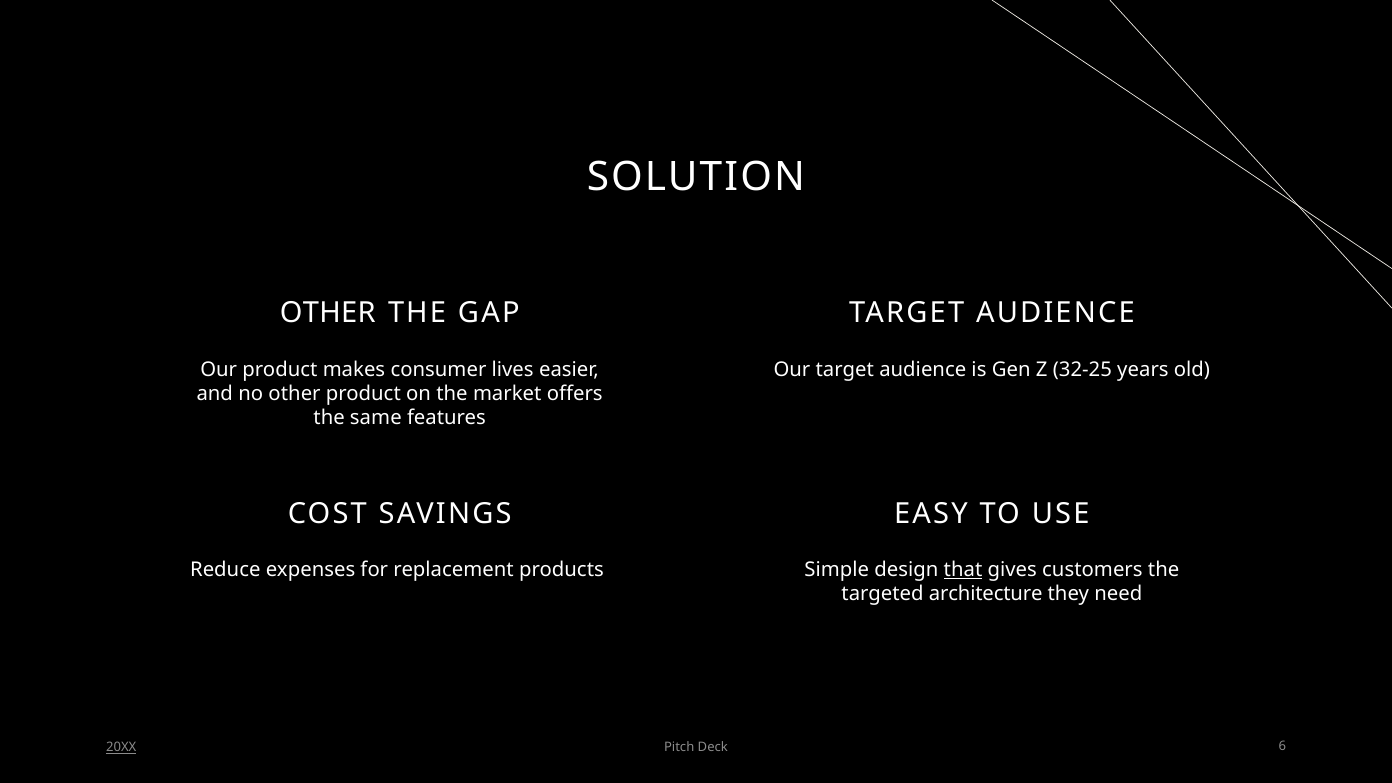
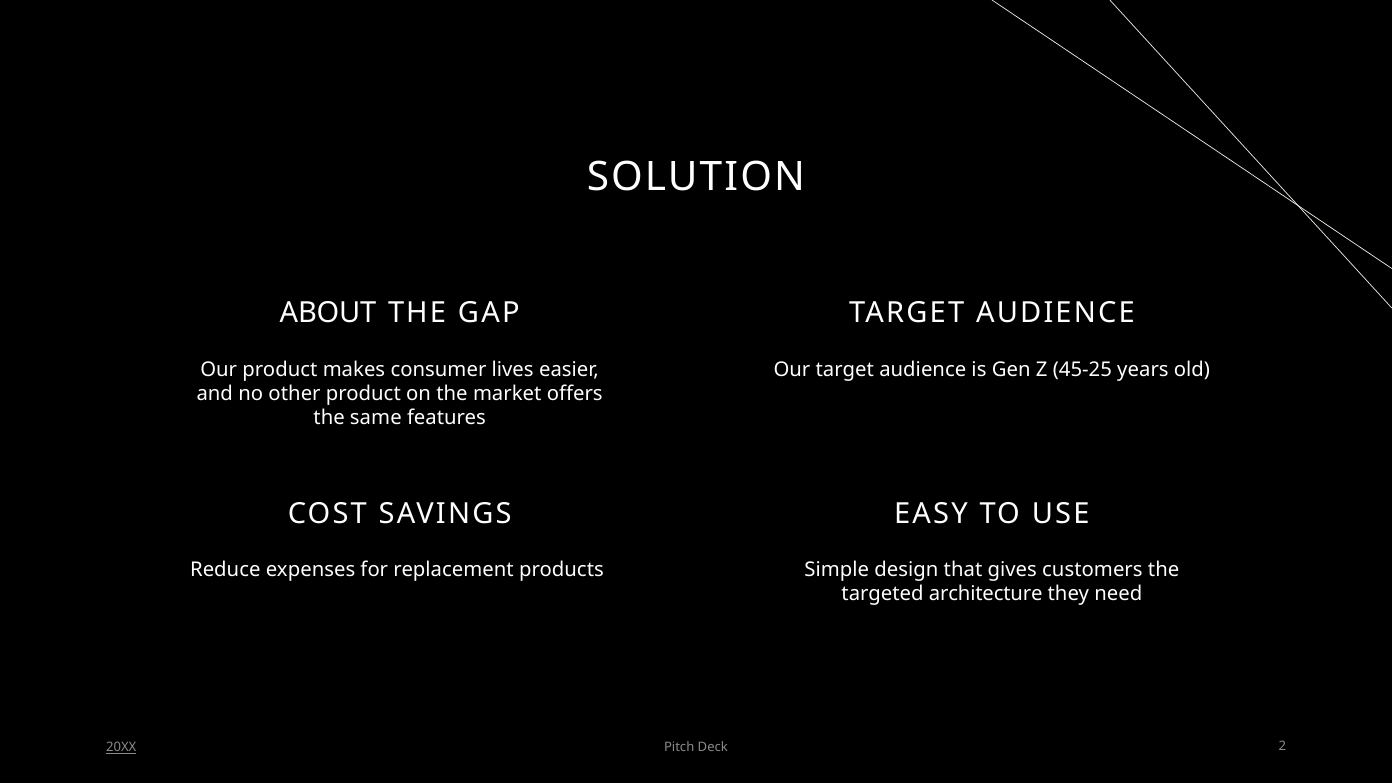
OTHER: OTHER -> ABOUT (328, 313)
32-25: 32-25 -> 45-25 (1082, 369)
that underline: present -> none (963, 570)
6: 6 -> 2 (1282, 746)
